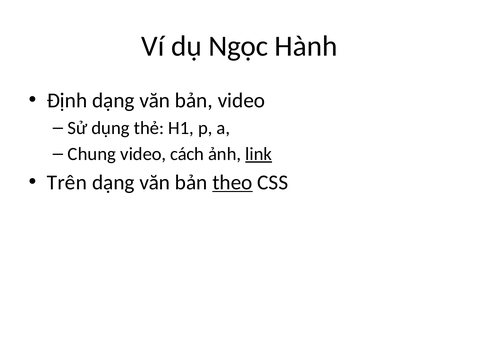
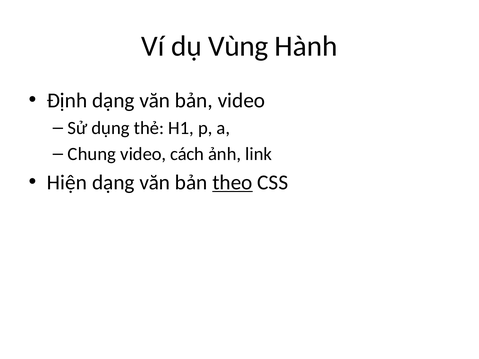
Ngọc: Ngọc -> Vùng (238, 46)
link underline: present -> none (259, 154)
Trên: Trên -> Hiện (67, 182)
